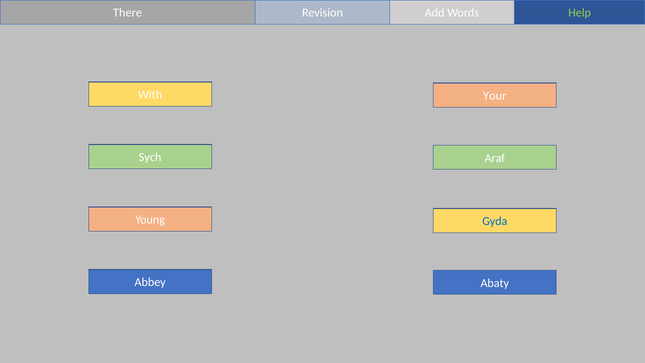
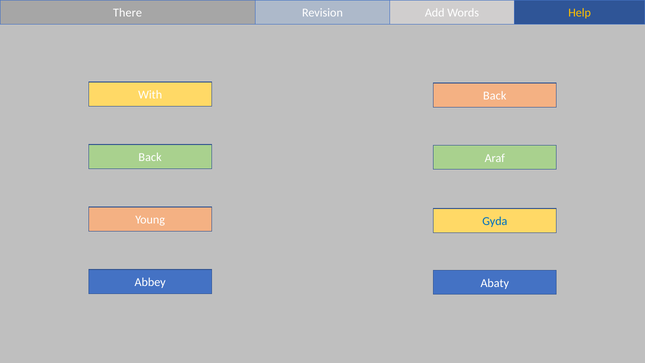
Help colour: light green -> yellow (580, 13)
Your: Your -> Back (495, 96)
Sych: Sych -> Back (150, 157)
